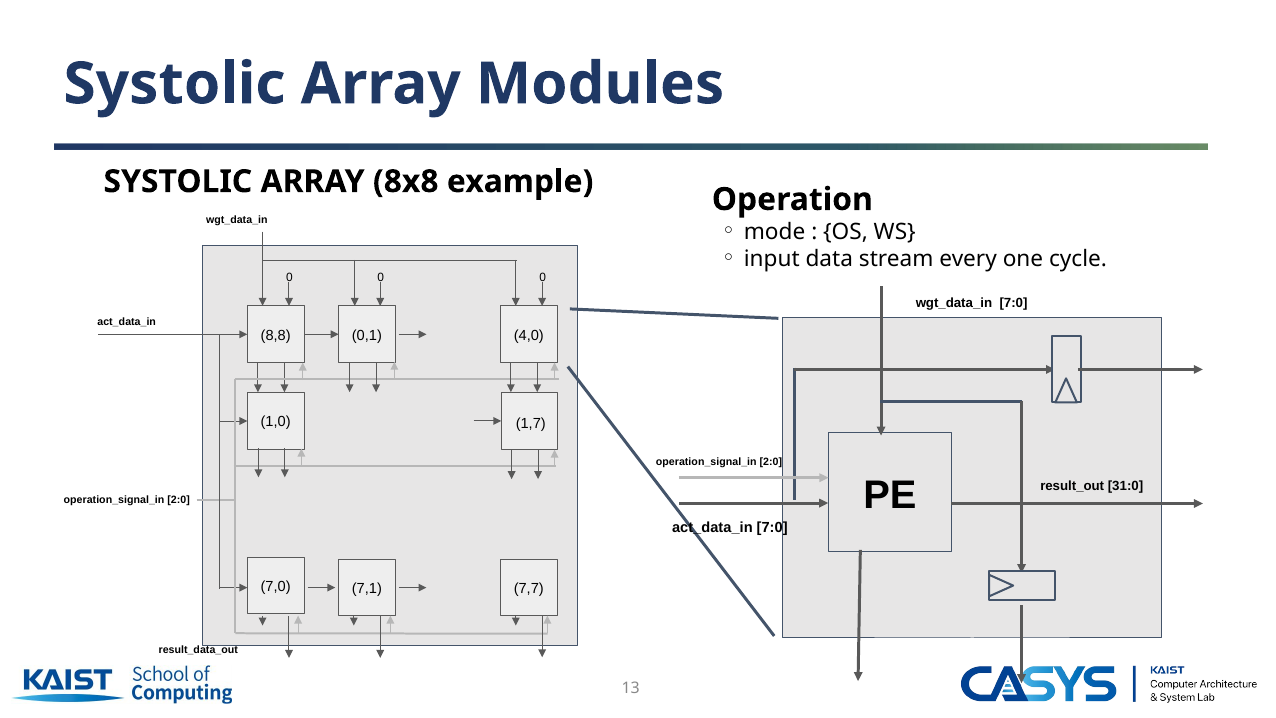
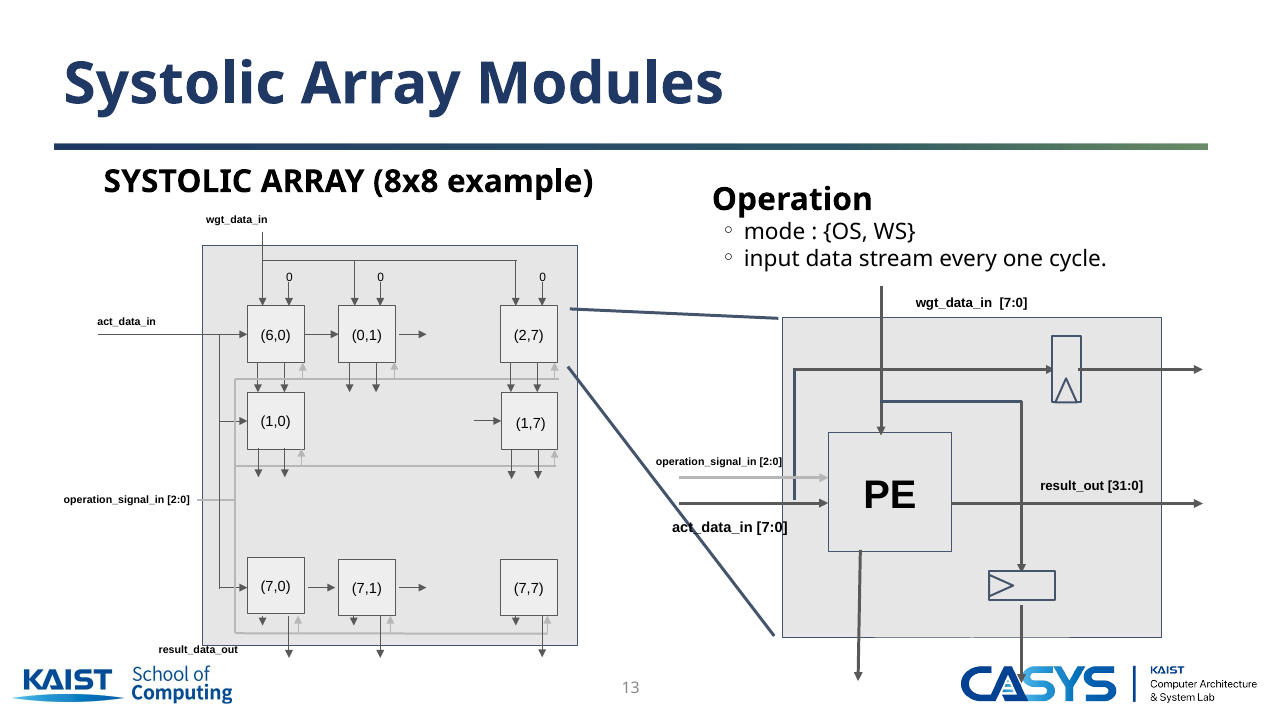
8,8: 8,8 -> 6,0 (276, 335)
4,0: 4,0 -> 2,7 (529, 335)
